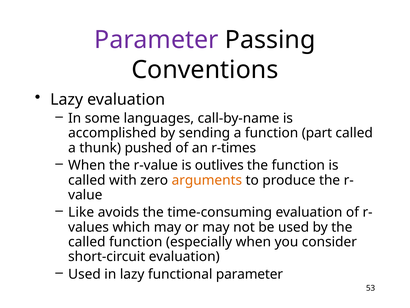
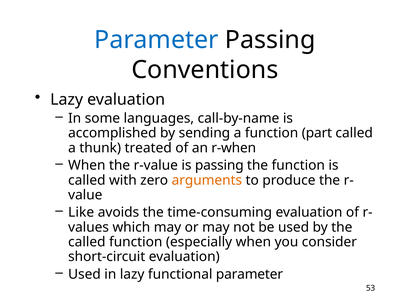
Parameter colour: purple -> blue (156, 40)
pushed: pushed -> treated (148, 148)
r-times: r-times -> r-when (234, 148)
is outlives: outlives -> passing (219, 165)
